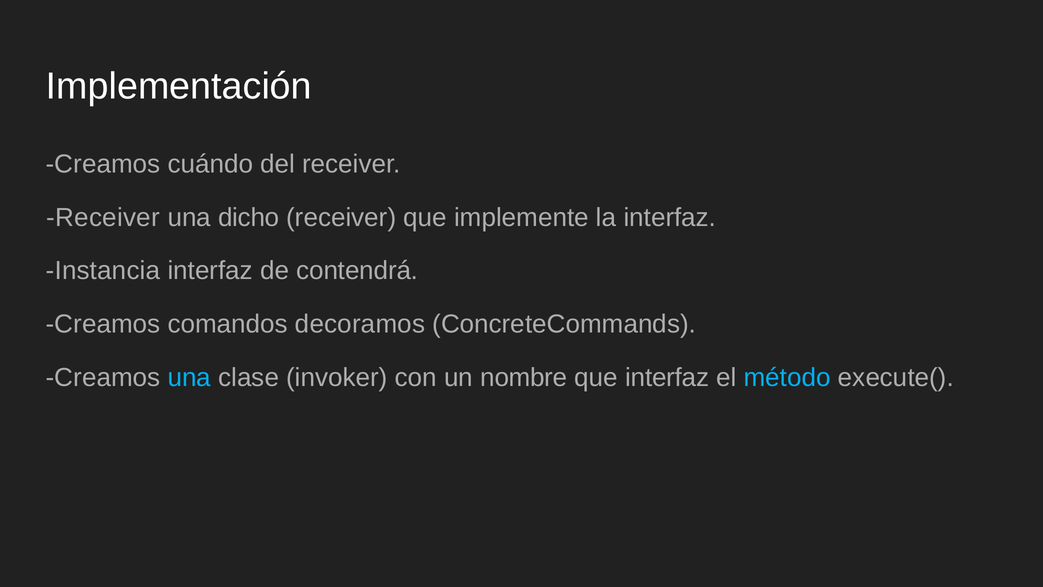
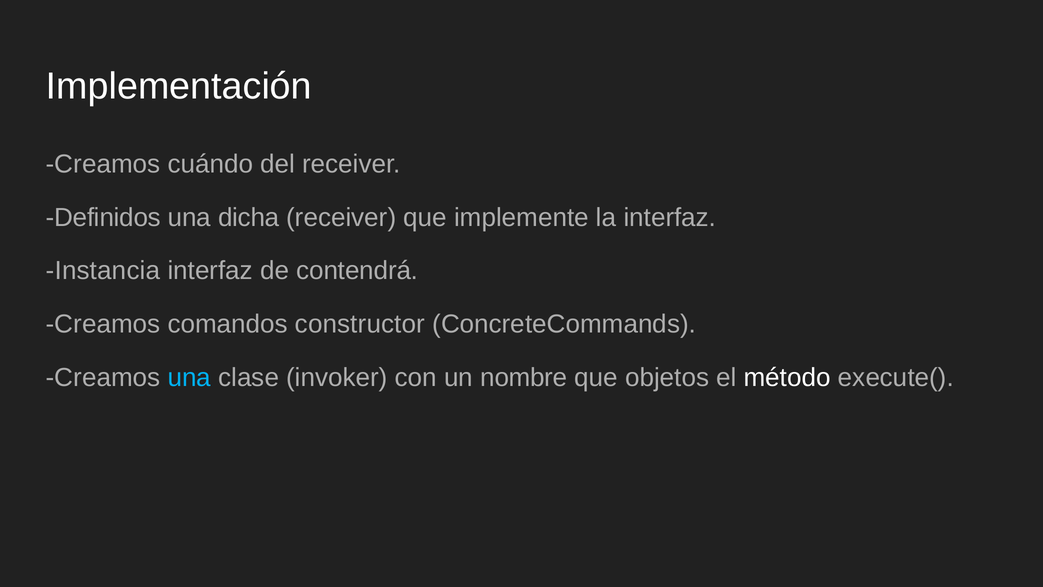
Receiver: Receiver -> Definidos (103, 217)
dicho: dicho -> dicha (249, 217)
decoramos: decoramos -> constructor (360, 324)
que interfaz: interfaz -> objetos (667, 377)
método colour: light blue -> white (787, 377)
